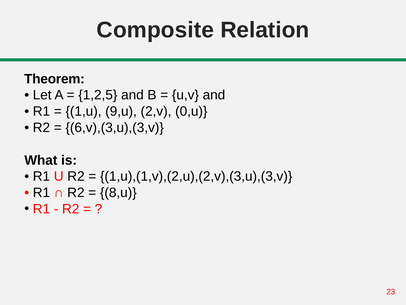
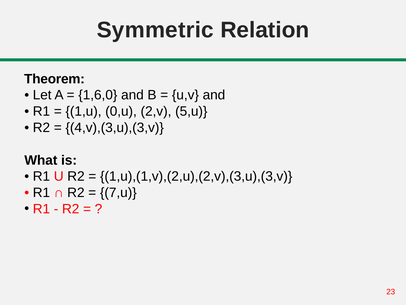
Composite: Composite -> Symmetric (155, 30)
1,2,5: 1,2,5 -> 1,6,0 (98, 95)
9,u: 9,u -> 0,u (121, 111)
0,u: 0,u -> 5,u (191, 111)
6,v),(3,u),(3,v: 6,v),(3,u),(3,v -> 4,v),(3,u),(3,v (115, 127)
8,u: 8,u -> 7,u (118, 192)
